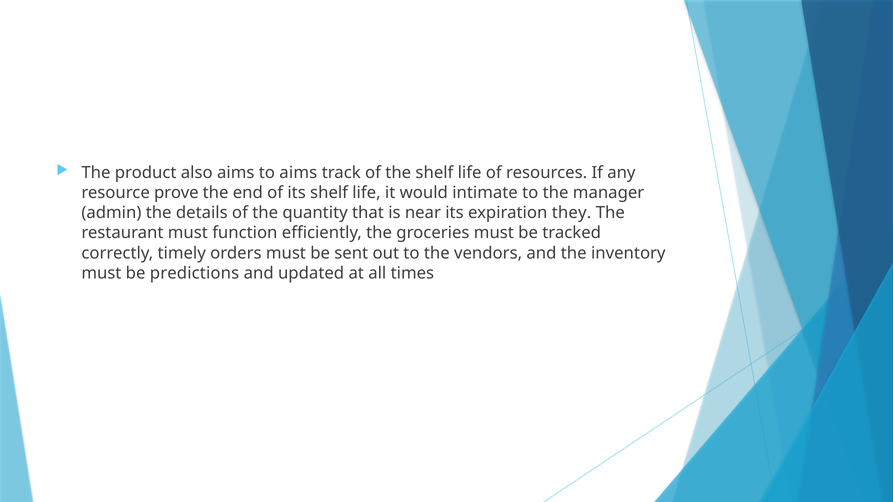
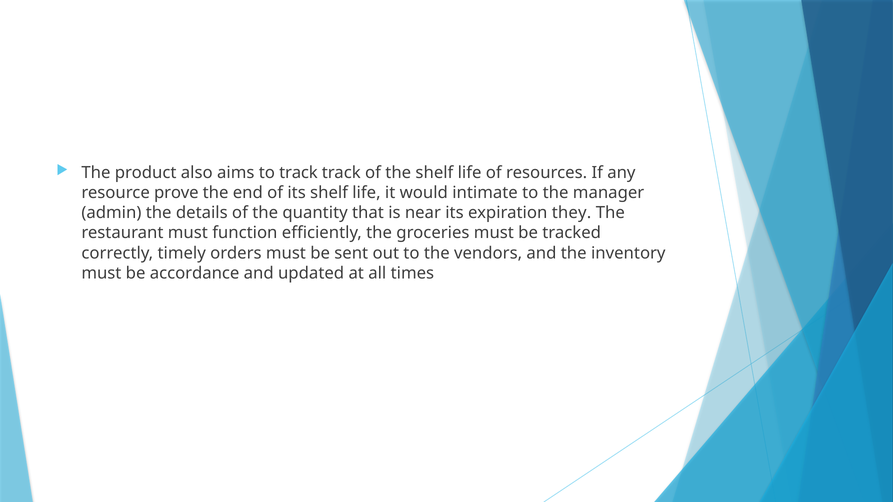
to aims: aims -> track (298, 173)
predictions: predictions -> accordance (195, 273)
